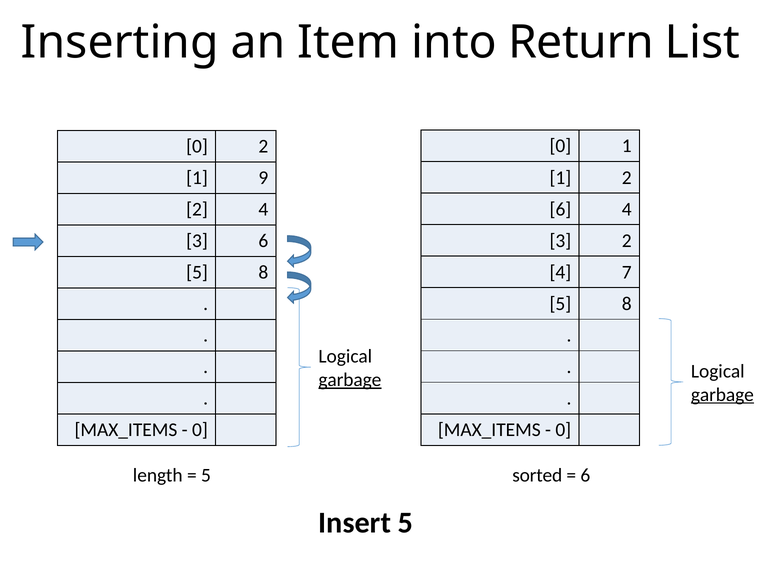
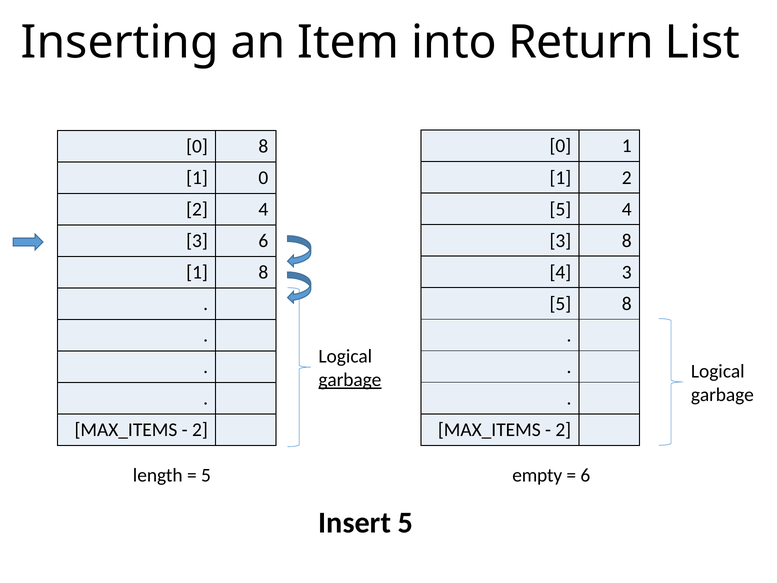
0 2: 2 -> 8 (263, 146)
1 9: 9 -> 0 (263, 178)
6: 6 -> 5 (560, 209)
3 2: 2 -> 8 (627, 241)
7: 7 -> 3 (627, 272)
5: 5 -> 1 (197, 272)
garbage underline: present -> none (722, 394)
0: 0 -> 2 (563, 430)
0: 0 -> 2 (200, 430)
sorted: sorted -> empty (537, 475)
